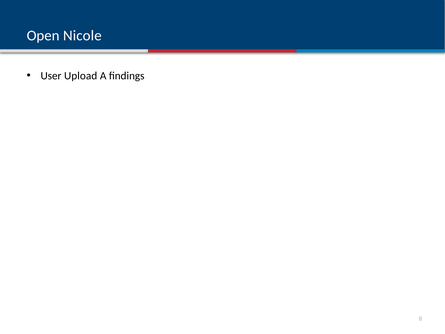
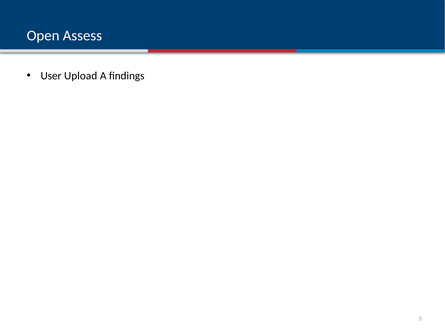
Nicole: Nicole -> Assess (82, 35)
